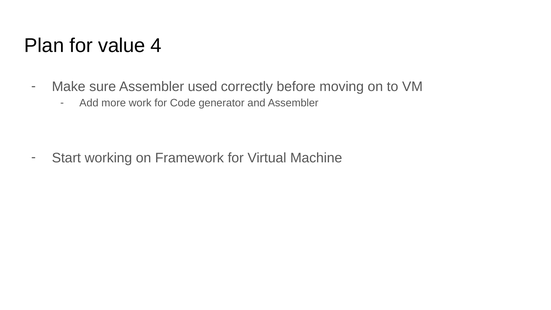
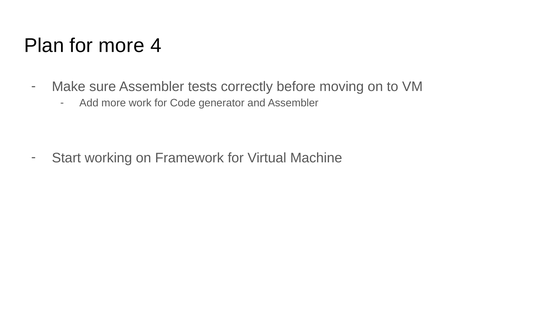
for value: value -> more (121, 46)
used: used -> tests (202, 87)
